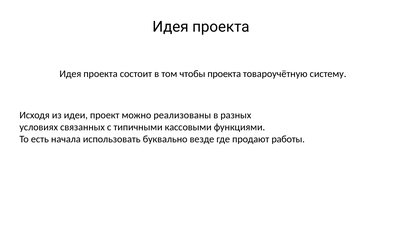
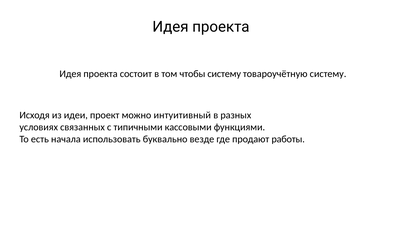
чтобы проекта: проекта -> систему (224, 74)
реализованы: реализованы -> интуитивный (182, 115)
